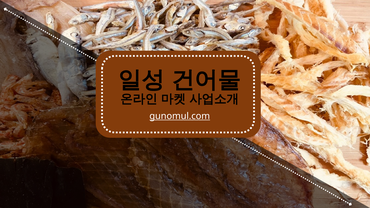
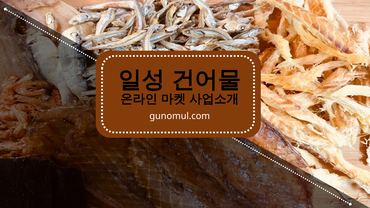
gunomul.com underline: present -> none (180, 116)
